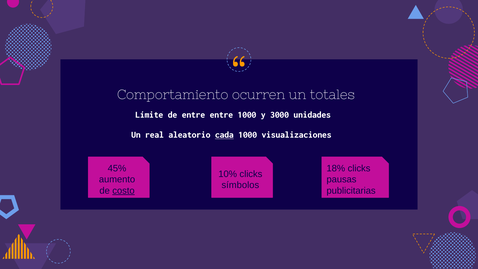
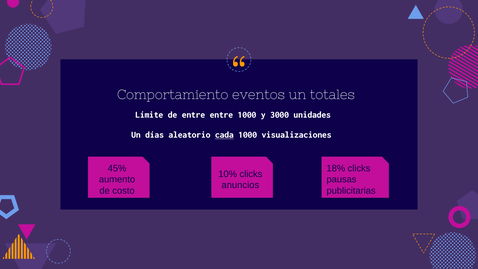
ocurren: ocurren -> eventos (259, 95)
real: real -> días (155, 135)
símbolos: símbolos -> anuncios (240, 185)
costo underline: present -> none (123, 191)
